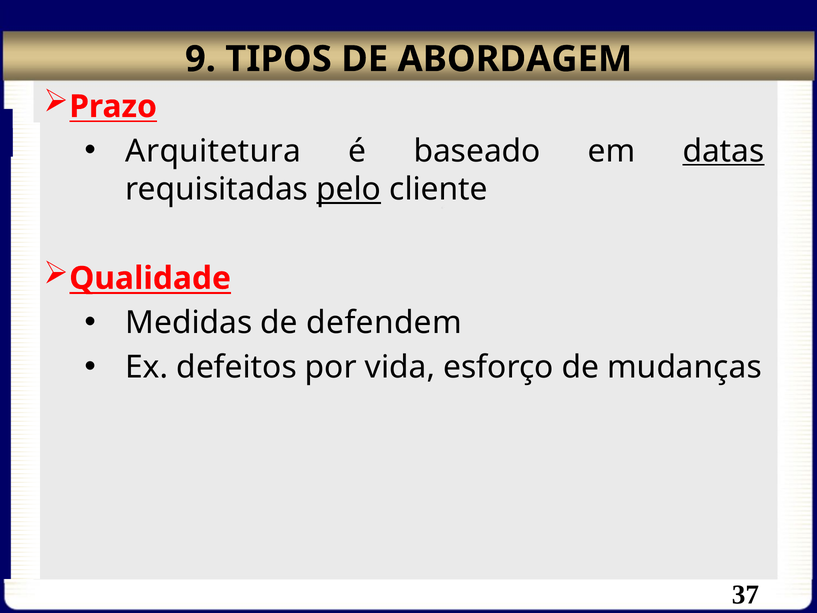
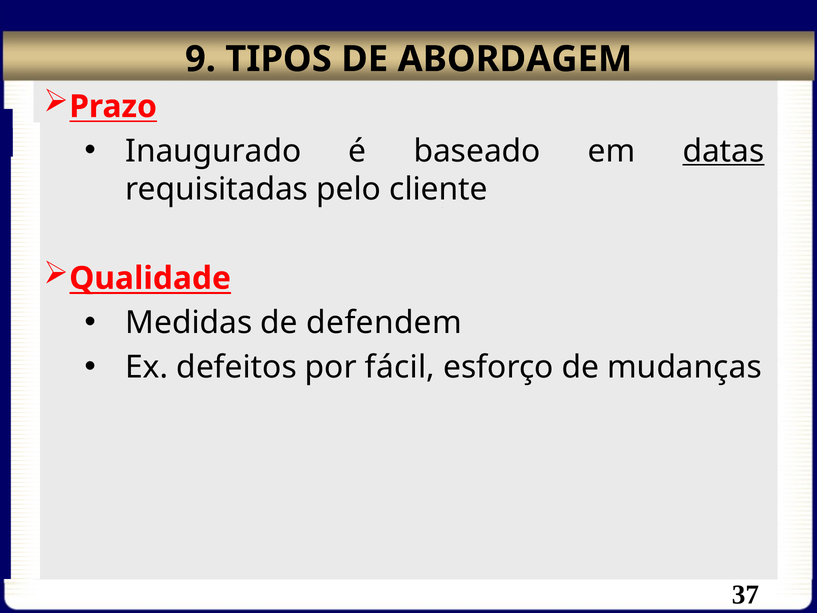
Arquitetura: Arquitetura -> Inaugurado (213, 151)
pelo underline: present -> none (349, 189)
vida: vida -> fácil (400, 367)
